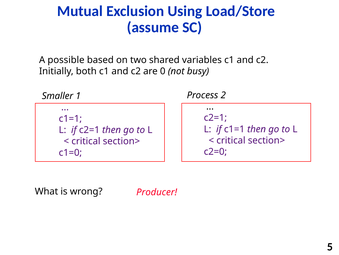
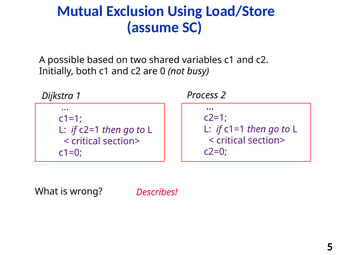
Smaller: Smaller -> Dijkstra (58, 96)
Producer: Producer -> Describes (157, 192)
